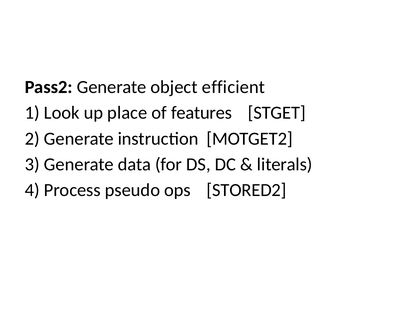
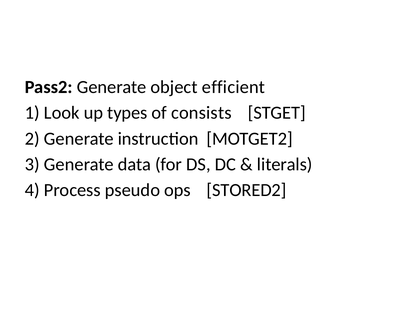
place: place -> types (127, 113)
features: features -> consists (201, 113)
